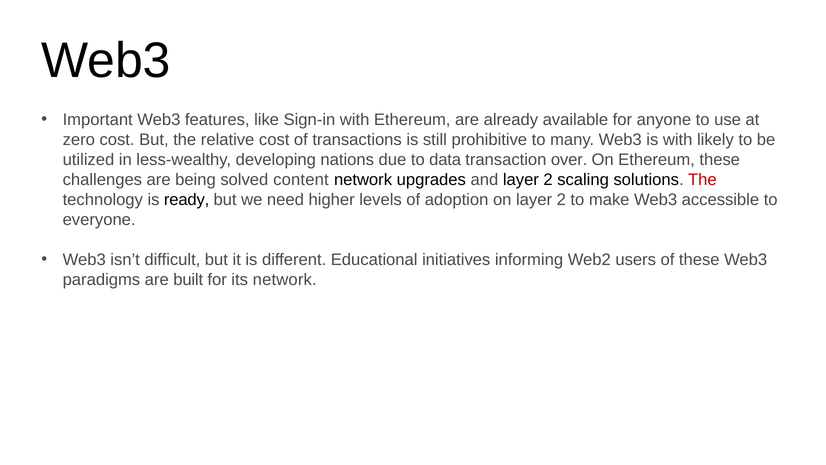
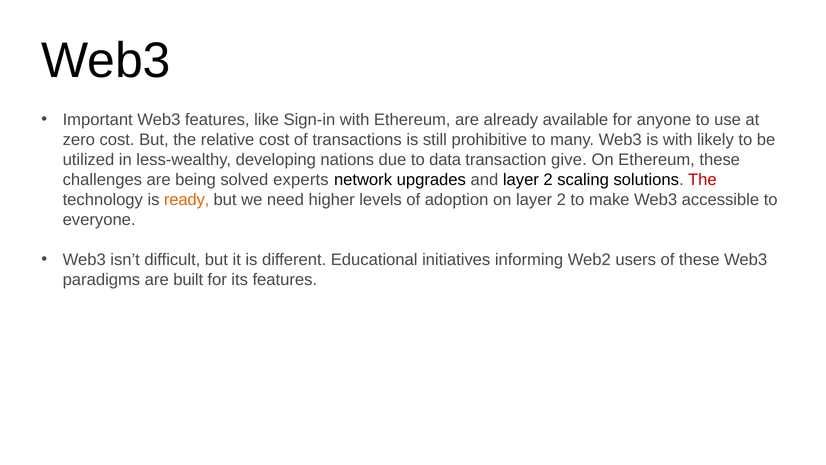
over: over -> give (569, 160)
content: content -> experts (301, 180)
ready colour: black -> orange (187, 200)
its network: network -> features (285, 280)
